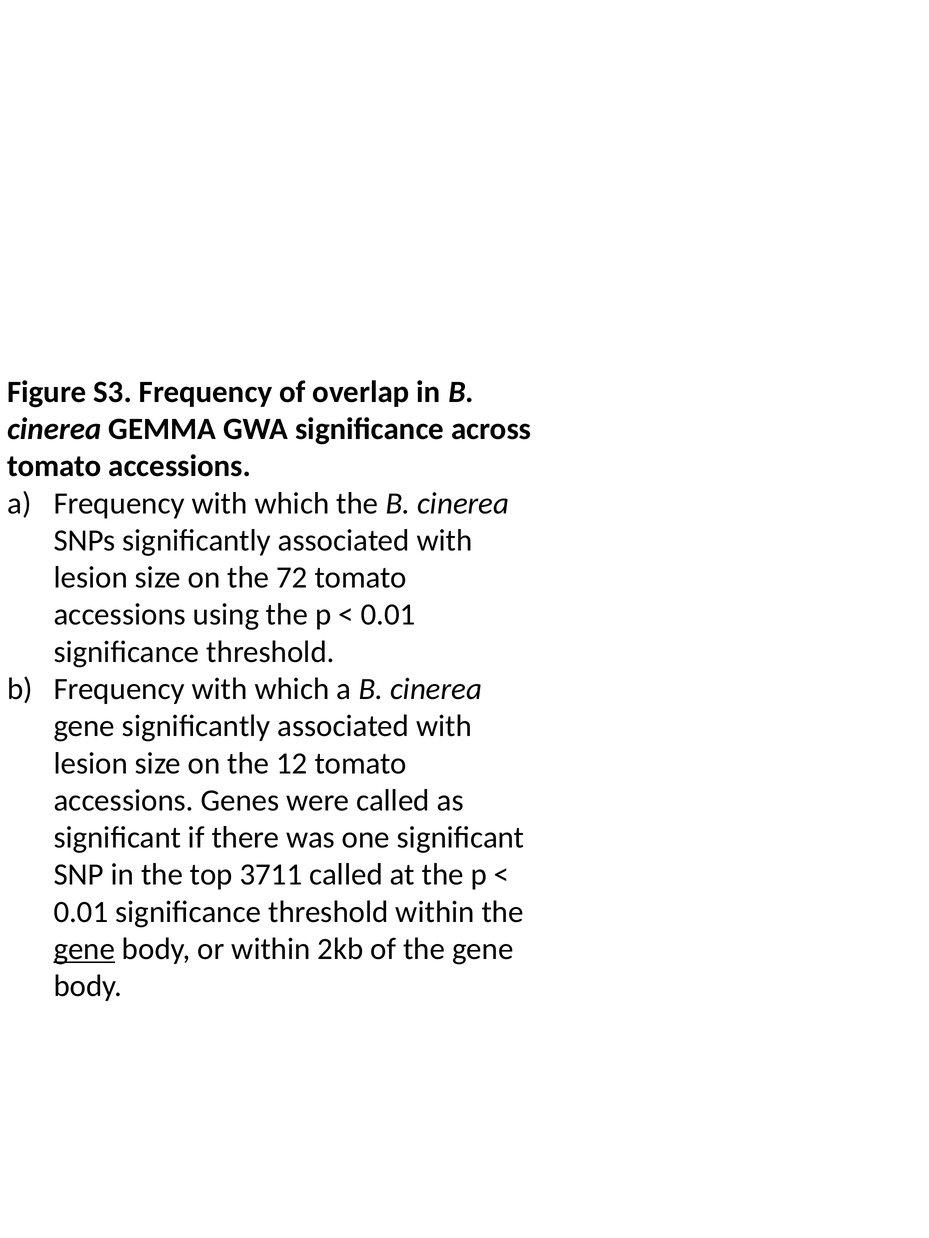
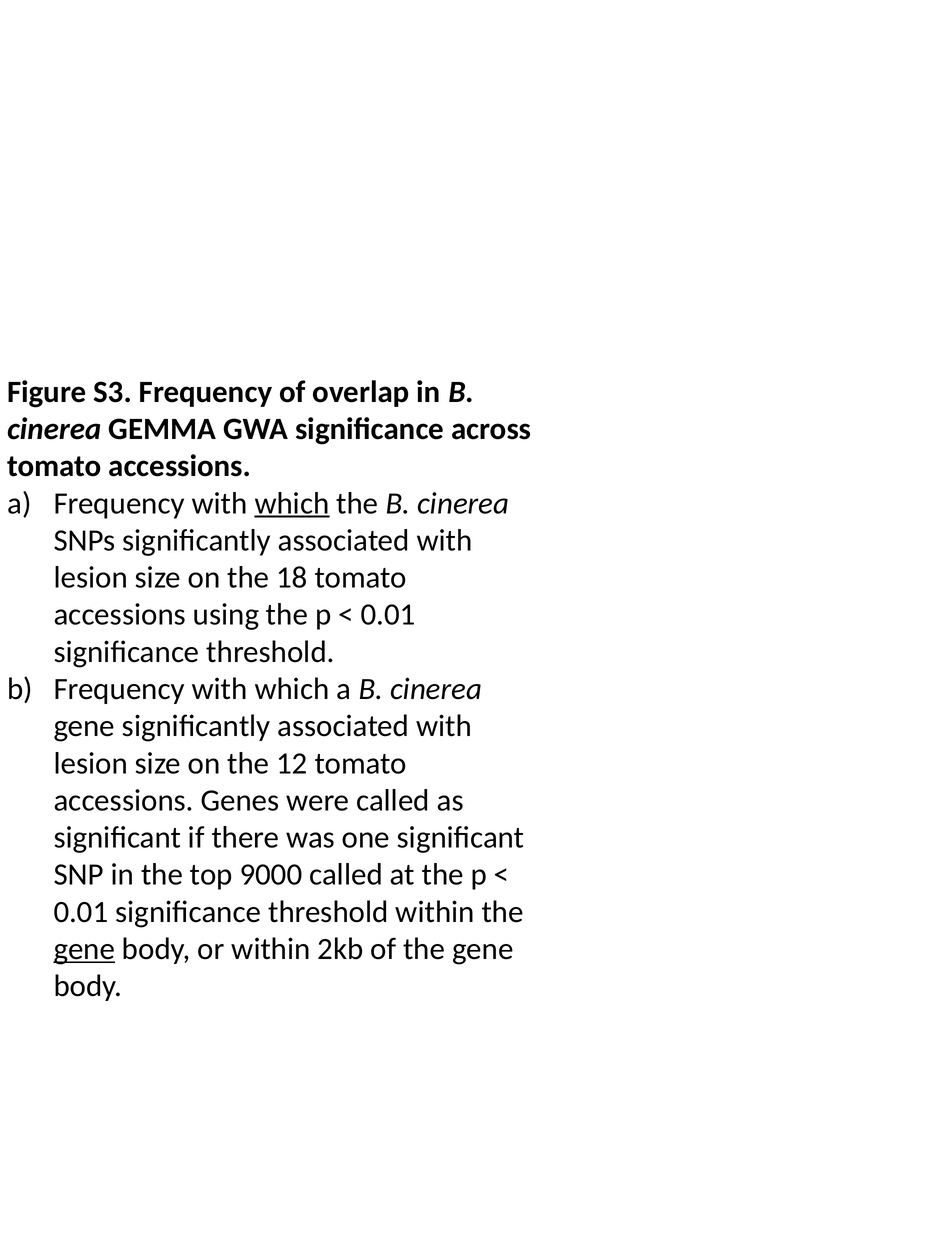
which underline: none -> present (292, 504)
72: 72 -> 18 (292, 578)
3711: 3711 -> 9000 (271, 875)
